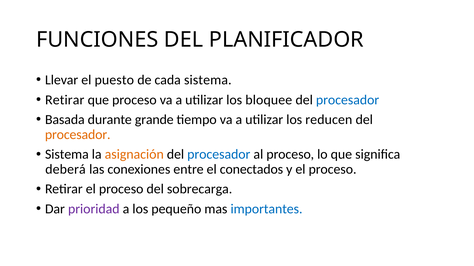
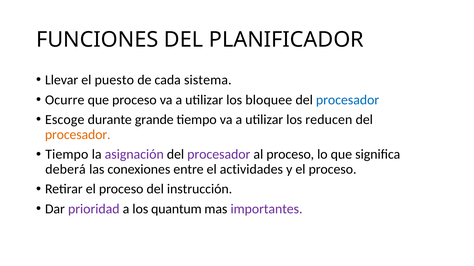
Retirar: Retirar -> Ocurre (65, 100)
Basada: Basada -> Escoge (65, 120)
Sistema: Sistema -> Tiempo (67, 155)
asignación colour: orange -> purple (134, 155)
procesador colour: blue -> purple (219, 155)
conectados: conectados -> actividades (251, 170)
sobrecarga: sobrecarga -> instrucción (200, 190)
pequeño: pequeño -> quantum (176, 209)
importantes colour: blue -> purple (267, 209)
